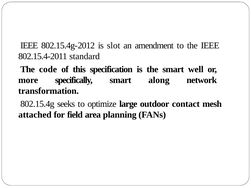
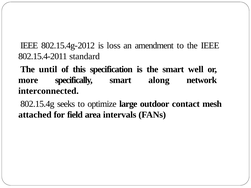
slot: slot -> loss (114, 45)
code: code -> until (48, 69)
transformation: transformation -> interconnected (48, 91)
planning: planning -> intervals (120, 115)
